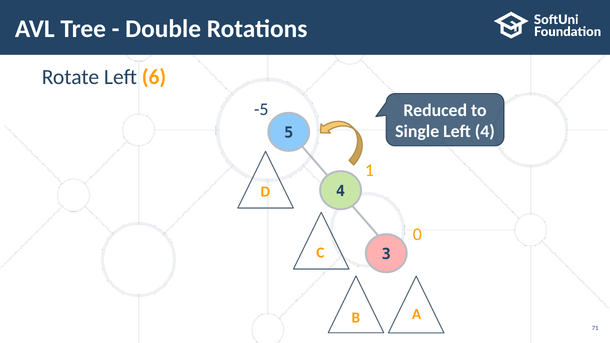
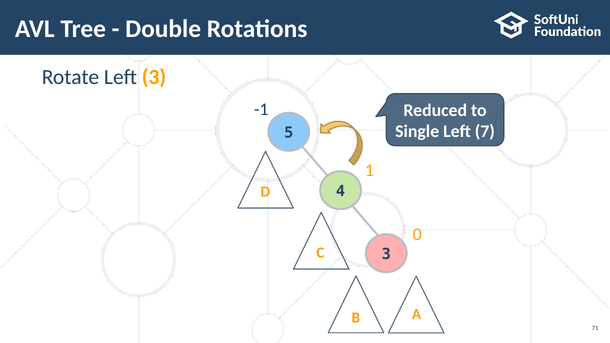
Left 6: 6 -> 3 (154, 77)
-5: -5 -> -1 (261, 109)
Left 4: 4 -> 7 (485, 132)
